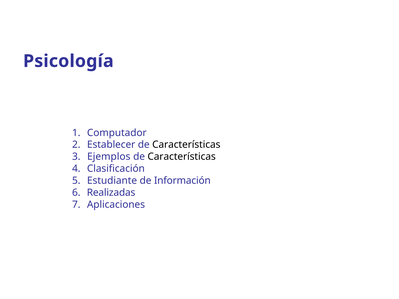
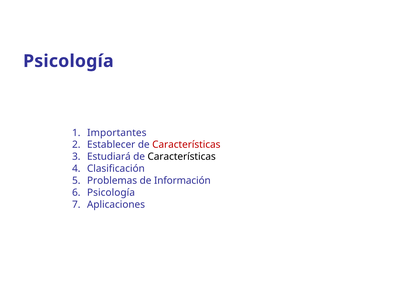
Computador: Computador -> Importantes (117, 133)
Características colour: black -> red (186, 145)
Ejemplos: Ejemplos -> Estudiará (109, 157)
Estudiante: Estudiante -> Problemas (112, 181)
Realizadas: Realizadas -> Psicología (111, 193)
